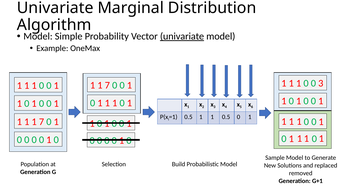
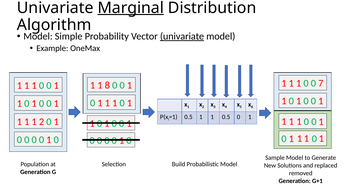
Marginal underline: none -> present (131, 8)
0 3: 3 -> 7 (321, 83)
7: 7 -> 8 (107, 85)
1 1 1 7: 7 -> 2 (42, 122)
